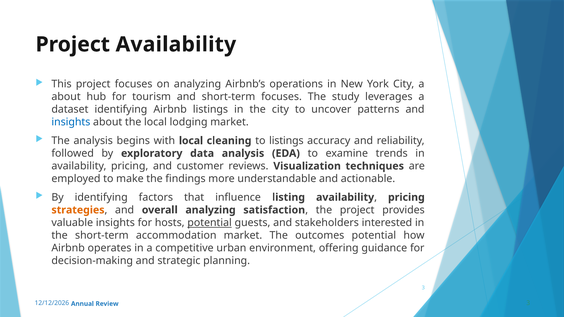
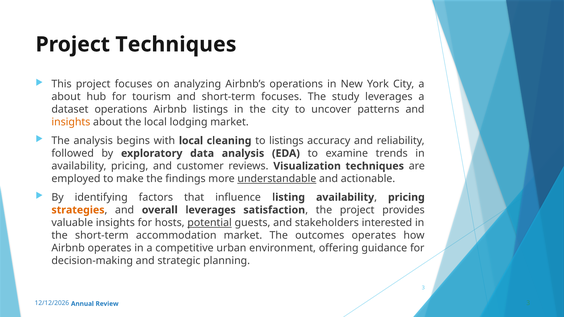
Project Availability: Availability -> Techniques (176, 44)
dataset identifying: identifying -> operations (121, 110)
insights colour: blue -> orange (71, 122)
understandable underline: none -> present (277, 179)
overall analyzing: analyzing -> leverages (211, 210)
outcomes potential: potential -> operates (374, 236)
